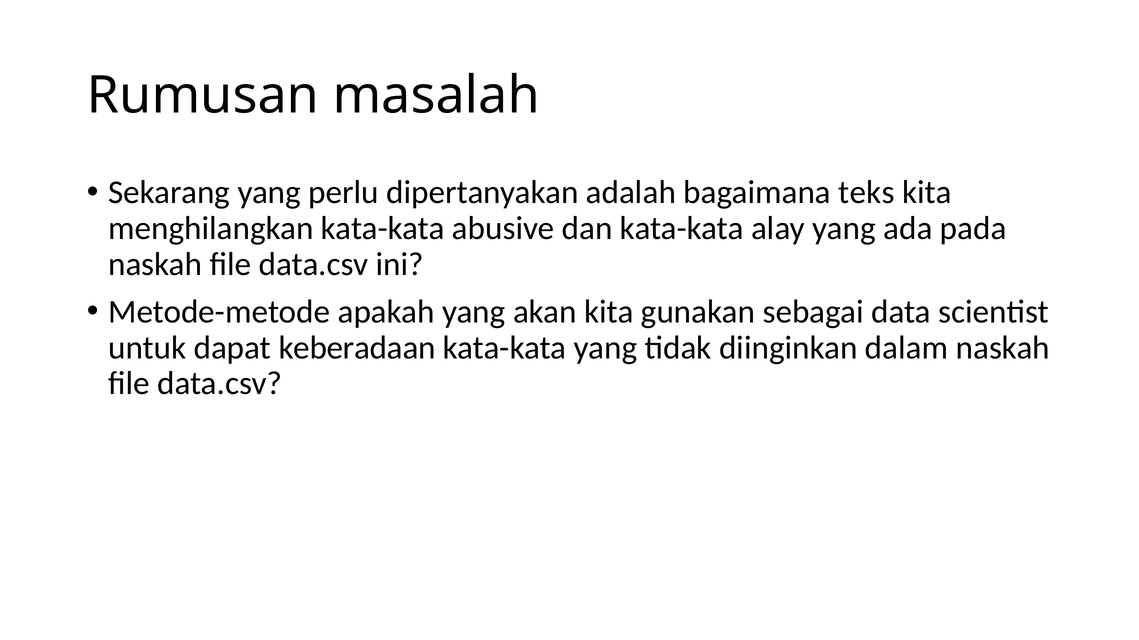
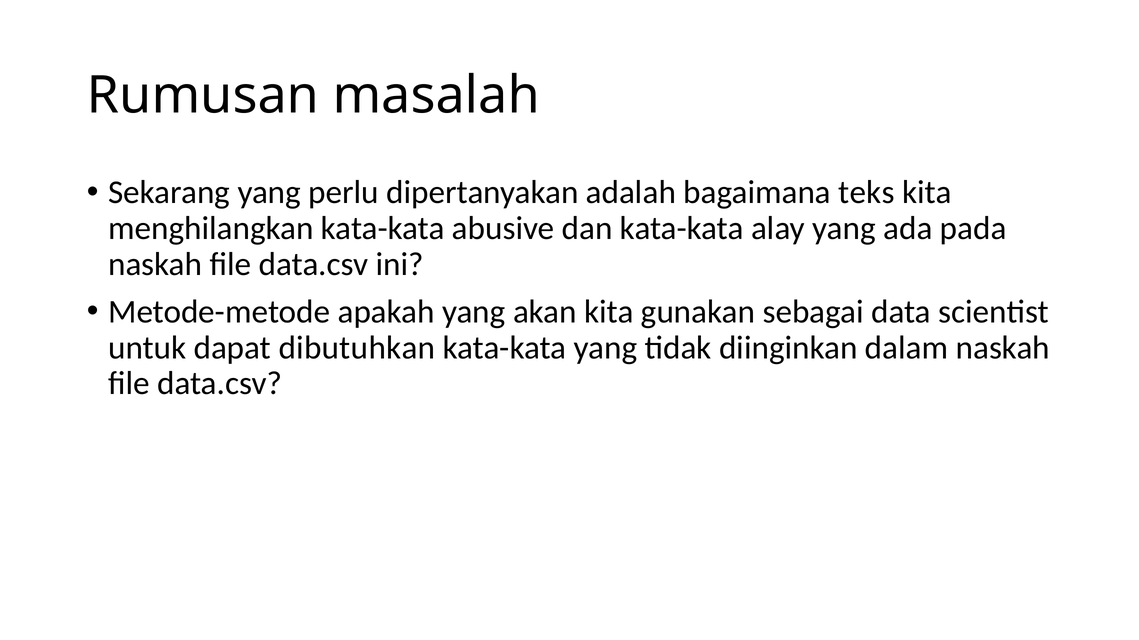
keberadaan: keberadaan -> dibutuhkan (357, 348)
